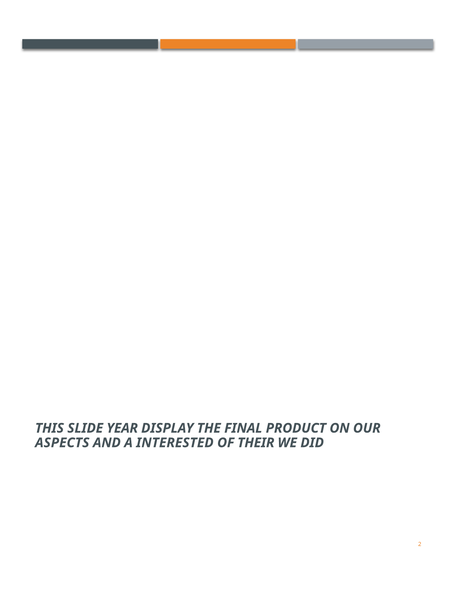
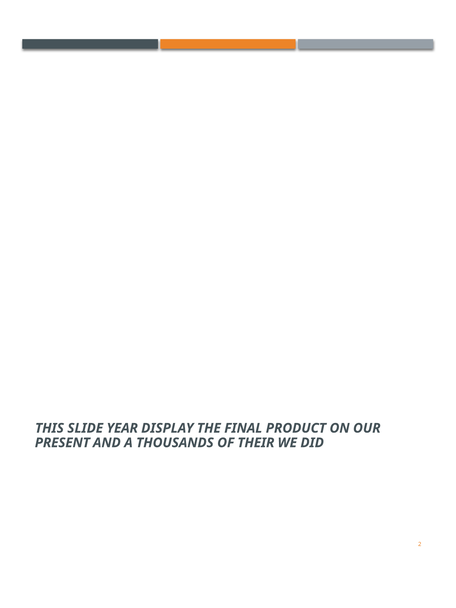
ASPECTS: ASPECTS -> PRESENT (62, 443)
INTERESTED: INTERESTED -> THOUSANDS (175, 443)
